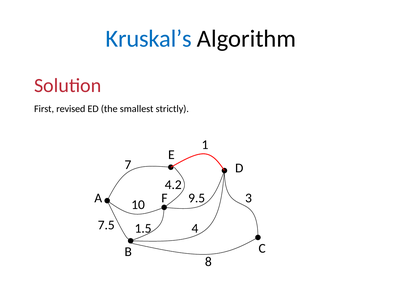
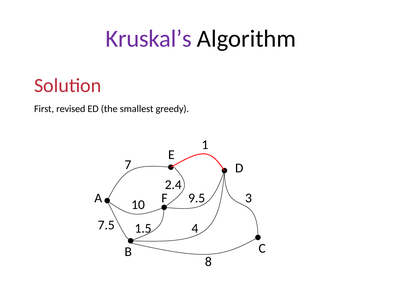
Kruskal’s colour: blue -> purple (149, 39)
strictly: strictly -> greedy (172, 109)
4.2: 4.2 -> 2.4 (173, 185)
